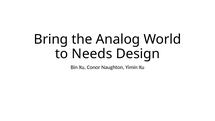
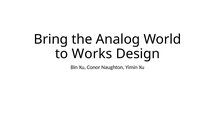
Needs: Needs -> Works (92, 54)
